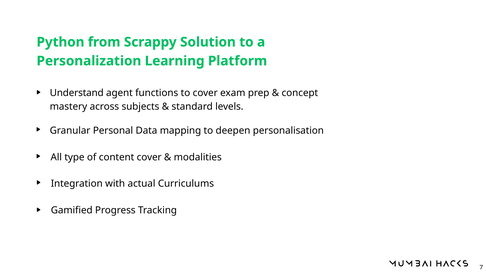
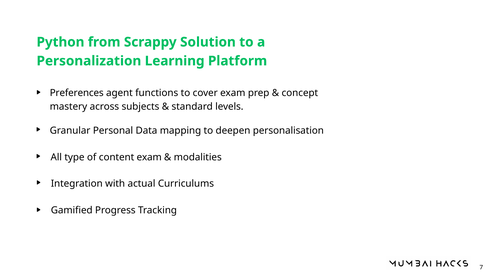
Understand: Understand -> Preferences (77, 93)
content cover: cover -> exam (149, 157)
